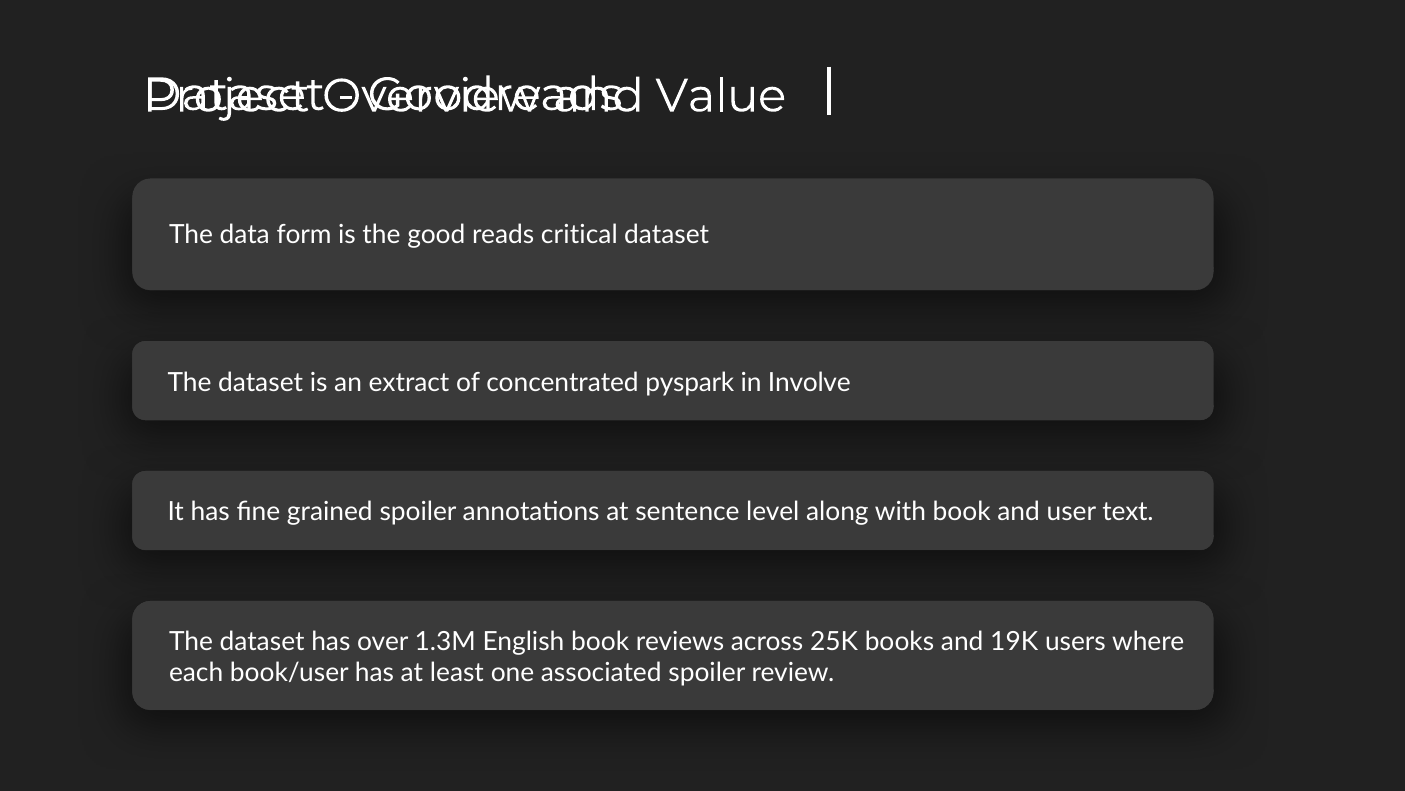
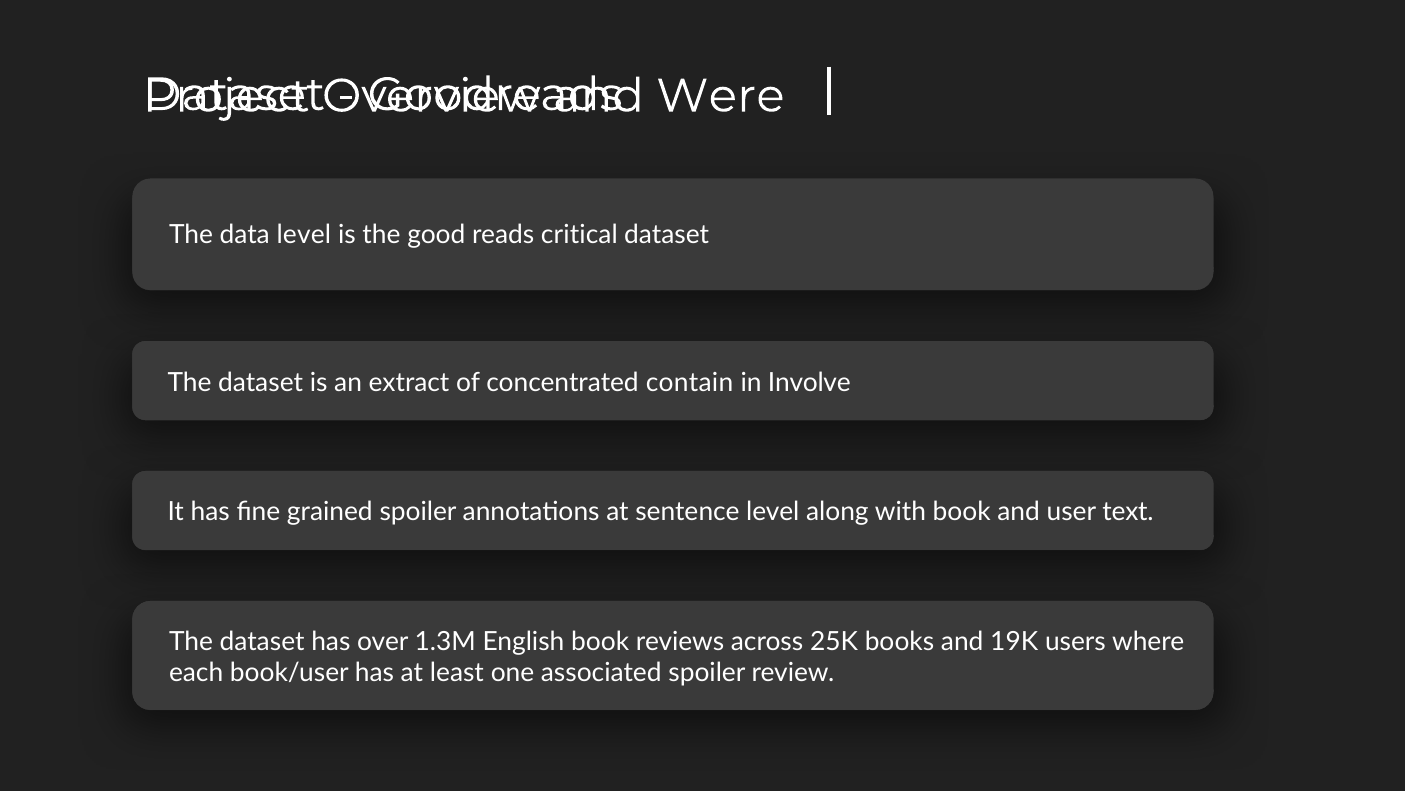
Value: Value -> Were (720, 96)
form: form -> level (304, 235)
pyspark: pyspark -> contain (690, 382)
